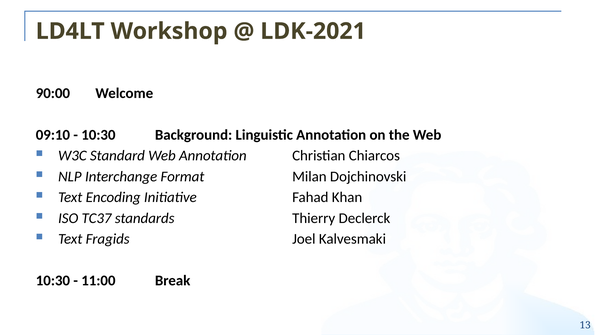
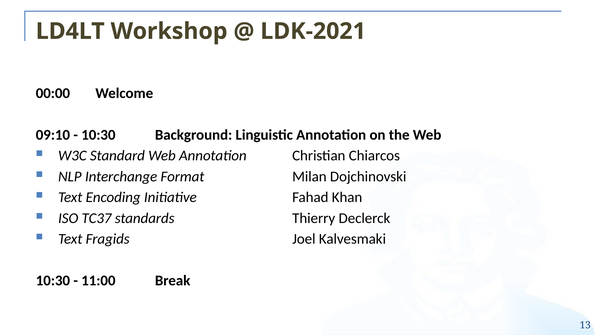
90:00: 90:00 -> 00:00 (53, 93)
